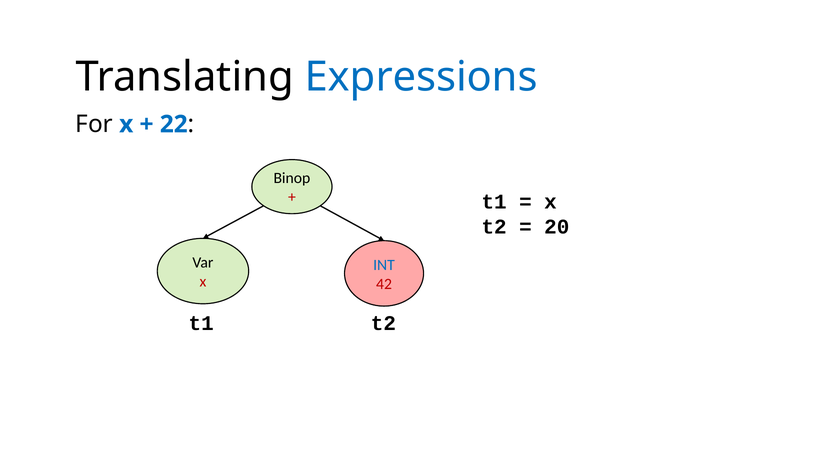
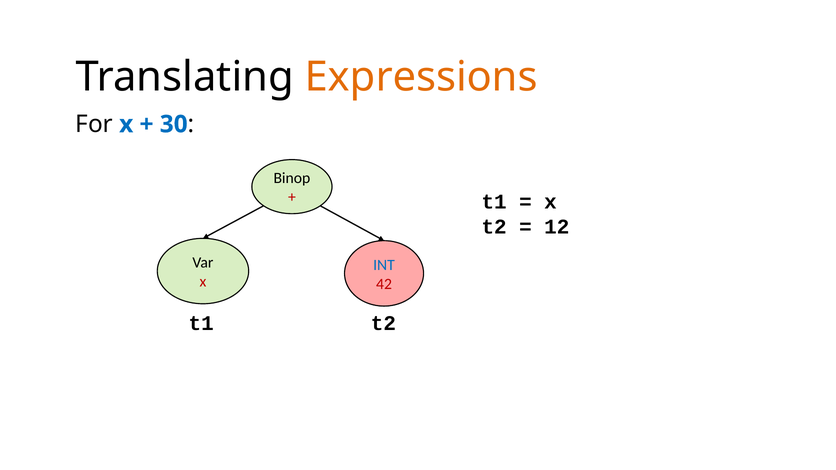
Expressions colour: blue -> orange (421, 77)
22: 22 -> 30 (174, 124)
20: 20 -> 12 (557, 227)
